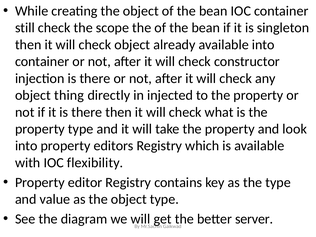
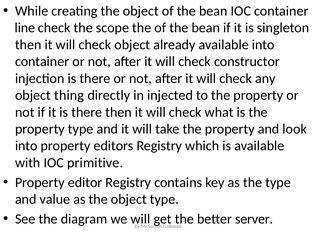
still: still -> line (25, 28)
flexibility: flexibility -> primitive (95, 163)
